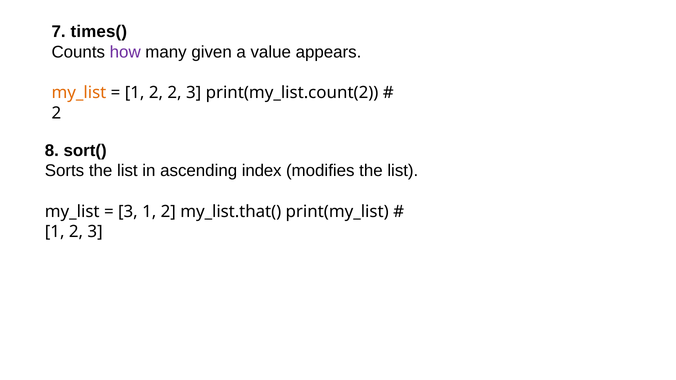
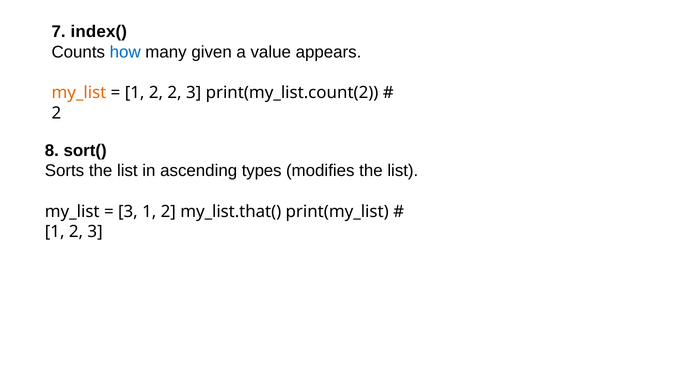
times(: times( -> index( (99, 32)
how colour: purple -> blue (125, 52)
index: index -> types (262, 171)
